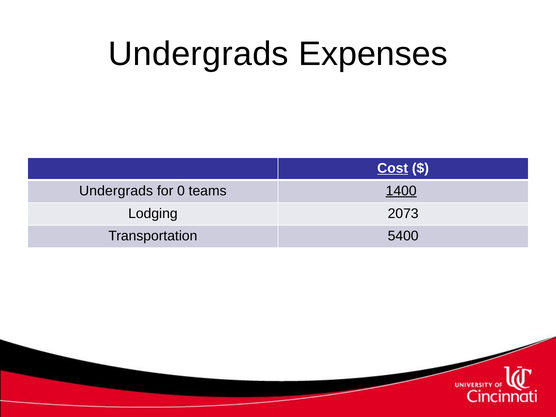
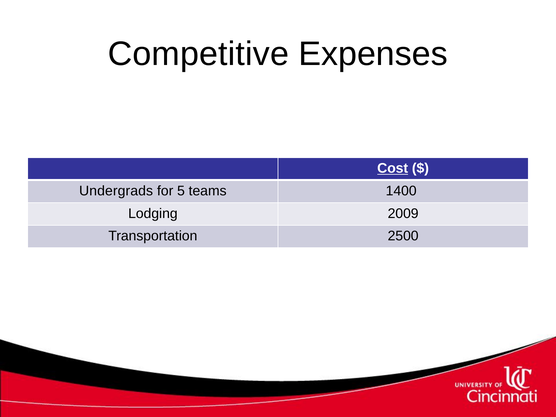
Undergrads: Undergrads -> Competitive (198, 54)
0: 0 -> 5 (181, 191)
1400 underline: present -> none (401, 191)
2073: 2073 -> 2009 (403, 213)
5400: 5400 -> 2500 (403, 236)
